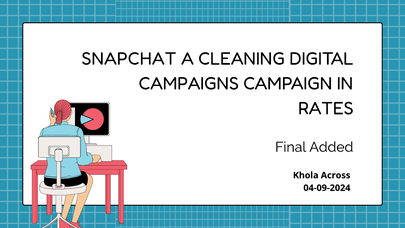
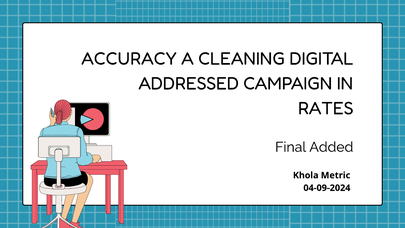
SNAPCHAT: SNAPCHAT -> ACCURACY (129, 59)
CAMPAIGNS: CAMPAIGNS -> ADDRESSED (189, 83)
Across: Across -> Metric (336, 175)
